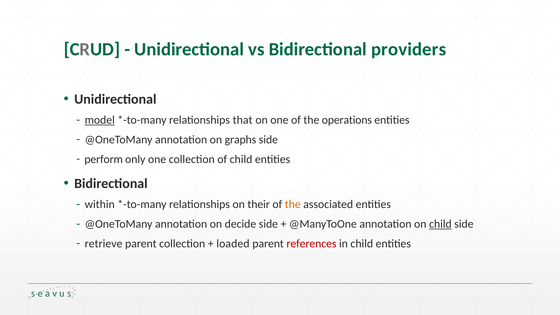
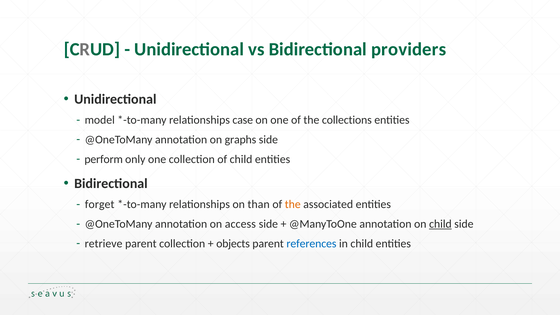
model underline: present -> none (100, 120)
that: that -> case (243, 120)
operations: operations -> collections (347, 120)
within: within -> forget (100, 204)
their: their -> than (259, 204)
decide: decide -> access (240, 224)
loaded: loaded -> objects (233, 244)
references colour: red -> blue (311, 244)
